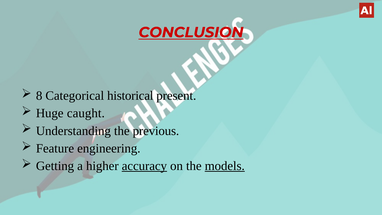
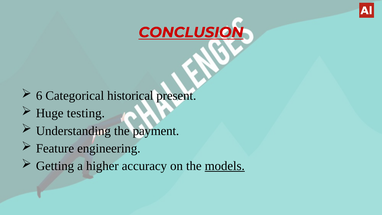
8: 8 -> 6 (39, 96)
caught: caught -> testing (86, 113)
previous: previous -> payment (156, 131)
accuracy underline: present -> none (144, 166)
